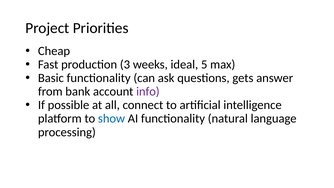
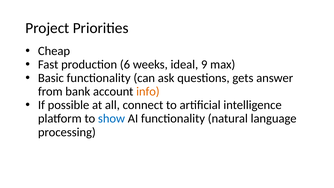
3: 3 -> 6 (125, 64)
5: 5 -> 9 (204, 64)
info colour: purple -> orange (148, 91)
